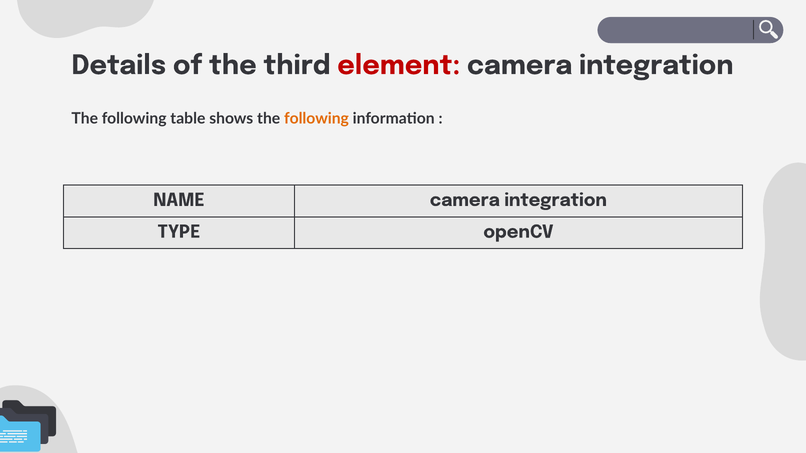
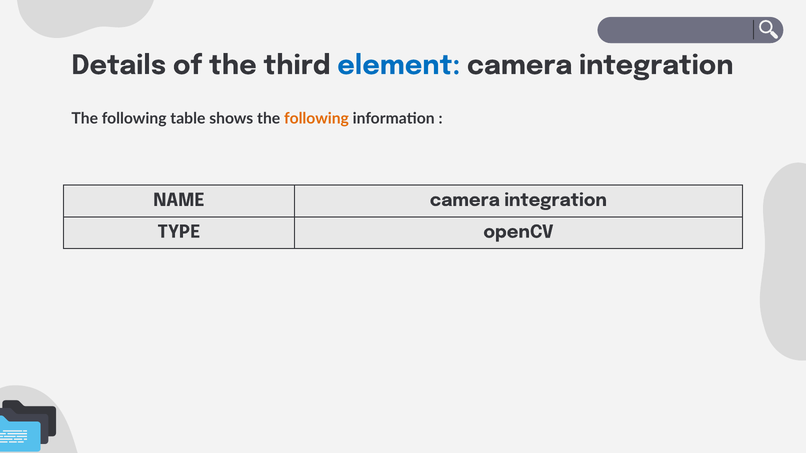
element colour: red -> blue (399, 65)
